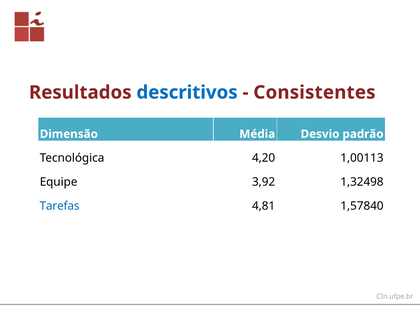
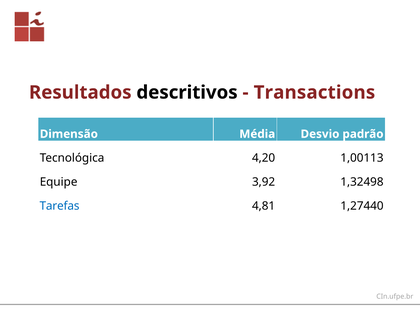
descritivos colour: blue -> black (187, 92)
Consistentes: Consistentes -> Transactions (314, 92)
1,57840: 1,57840 -> 1,27440 (362, 206)
